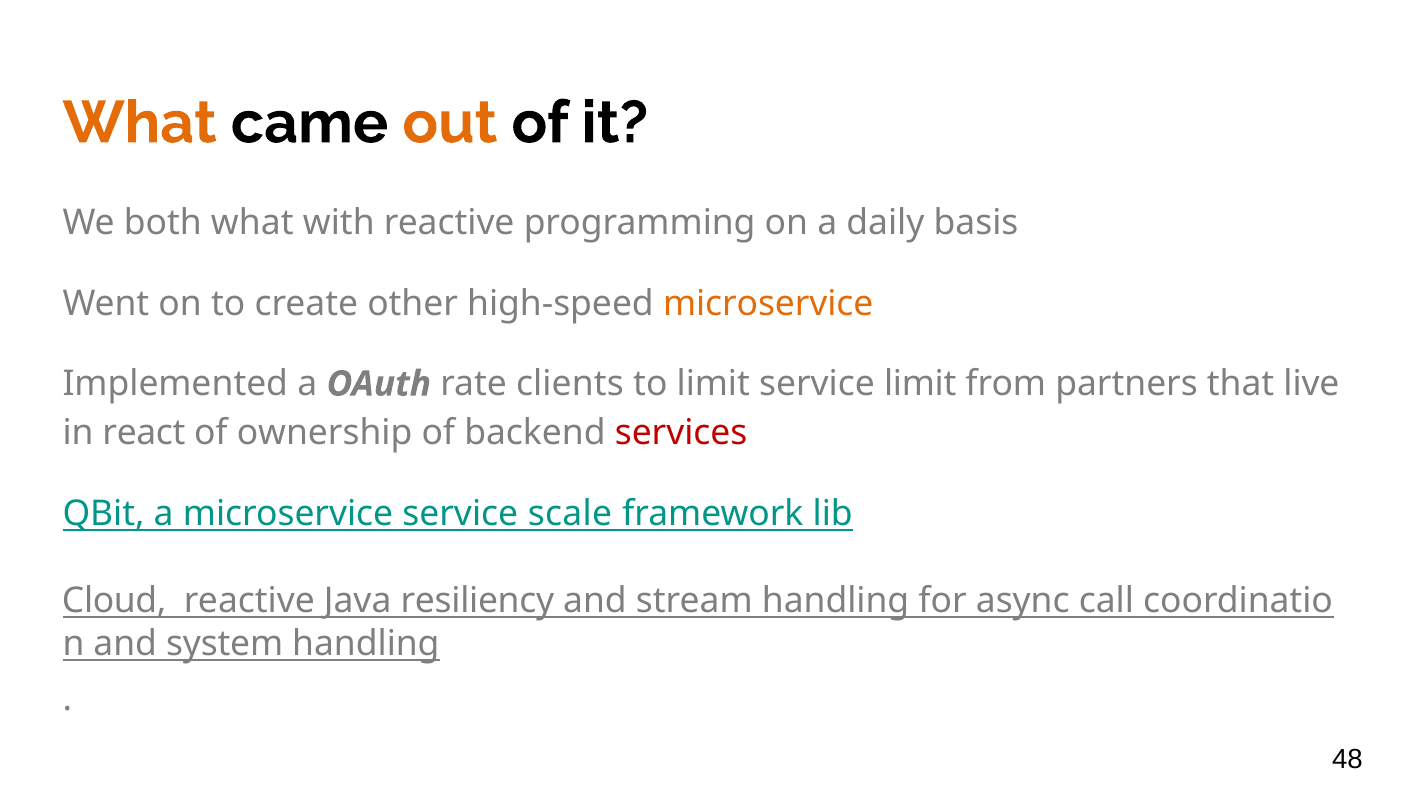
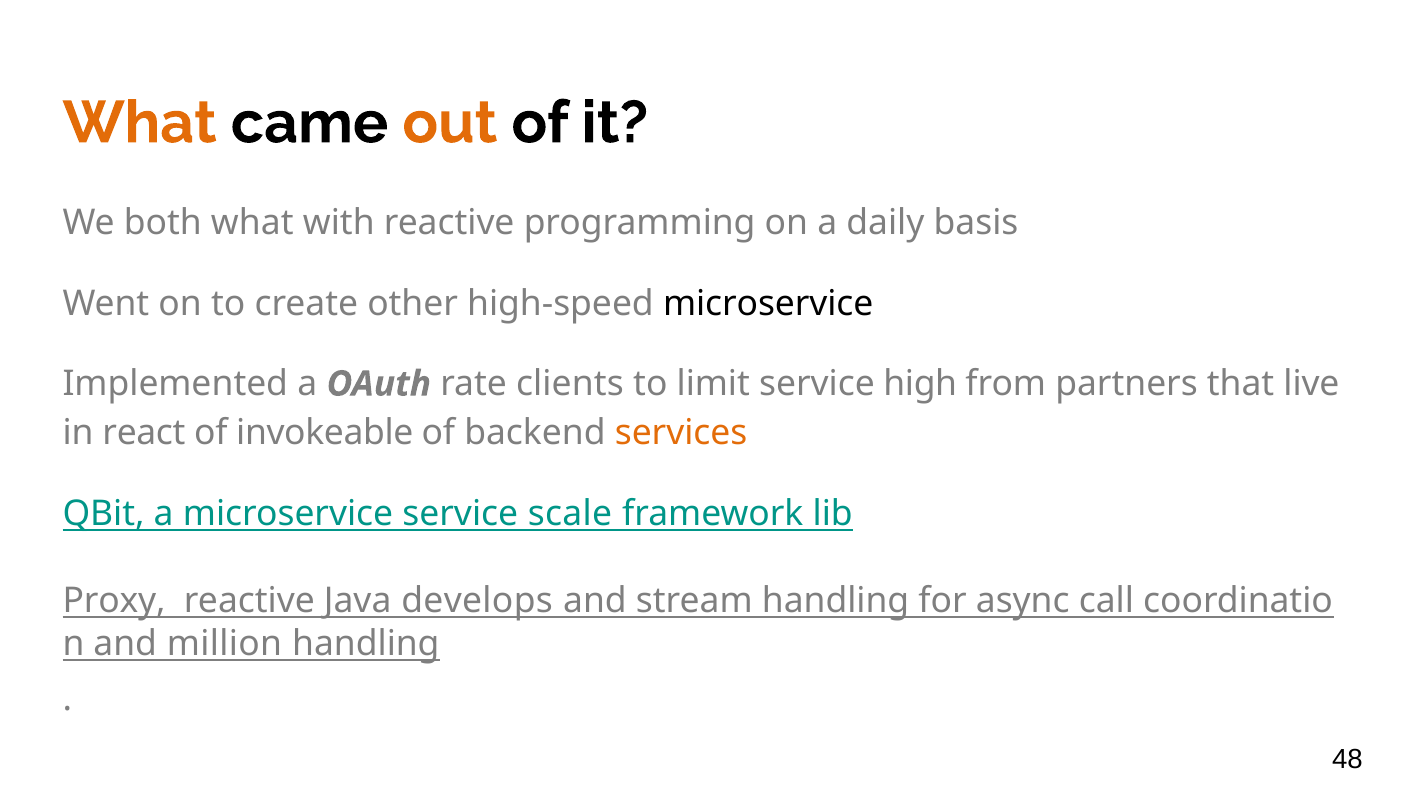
microservice colour: orange -> black (768, 303)
service limit: limit -> high (920, 384)
ownership: ownership -> invokeable (325, 433)
services colour: red -> orange (681, 433)
Cloud: Cloud -> Proxy (114, 601)
resiliency: resiliency -> develops (477, 601)
system: system -> million (224, 643)
